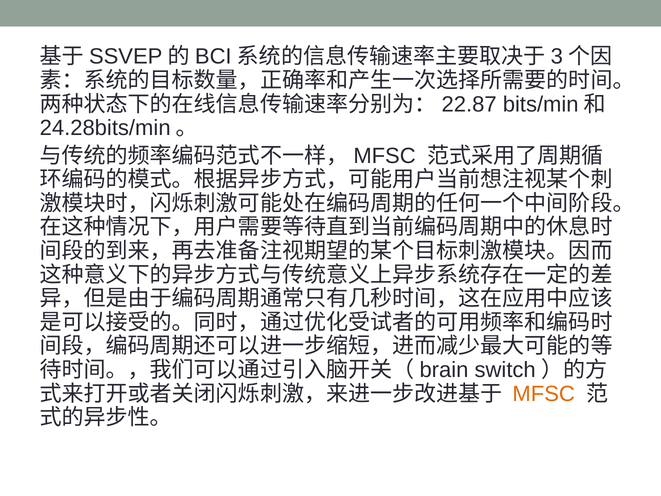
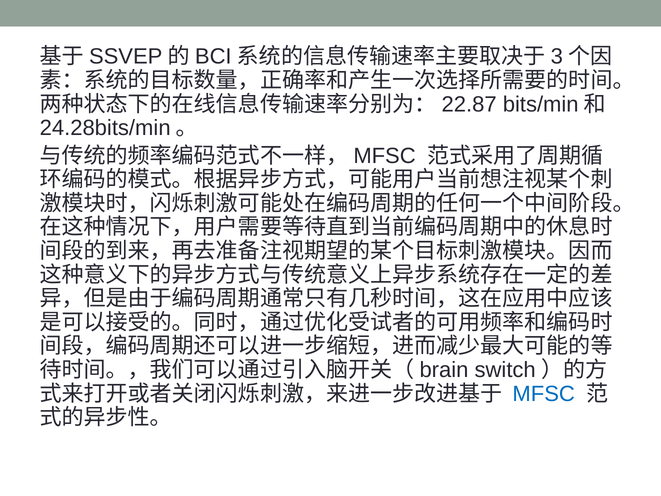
MFSC colour: orange -> blue (544, 394)
